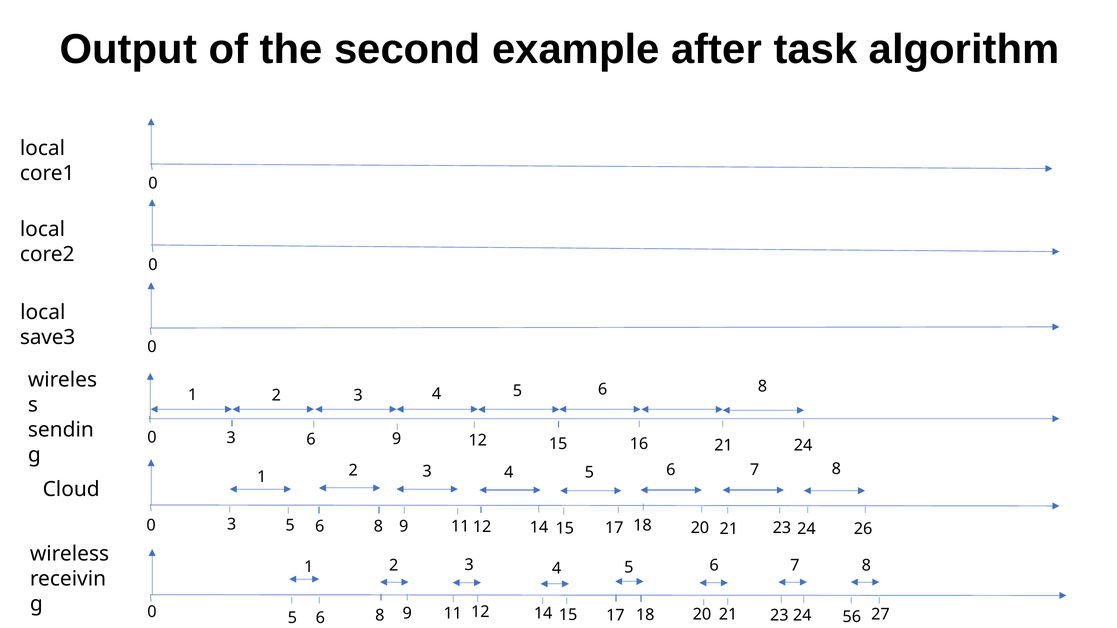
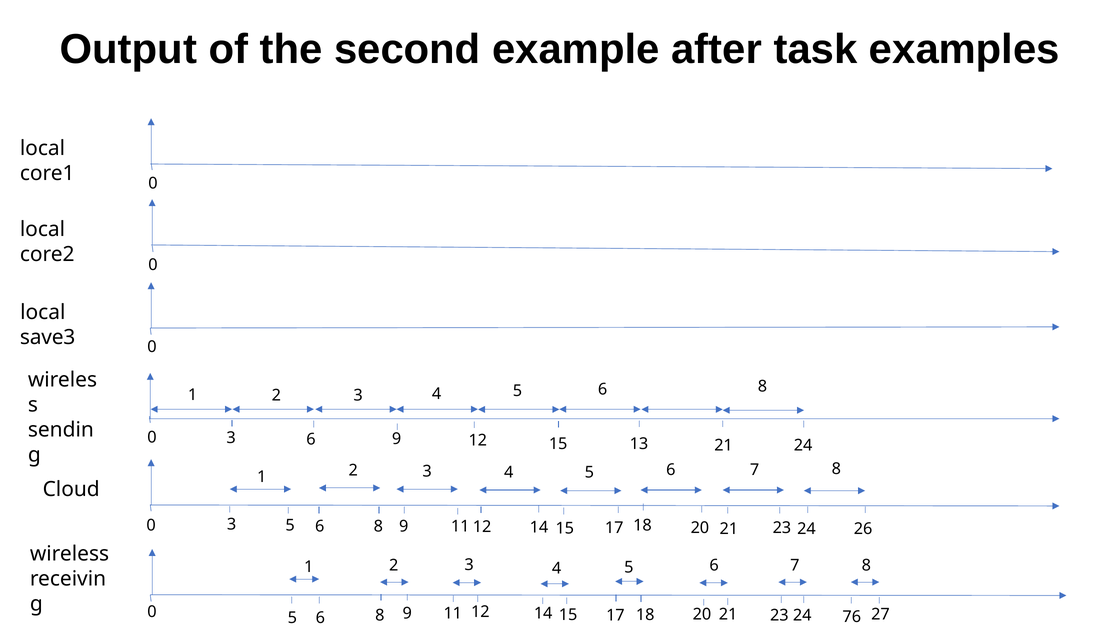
algorithm: algorithm -> examples (964, 49)
16: 16 -> 13 (639, 444)
56: 56 -> 76 (852, 617)
